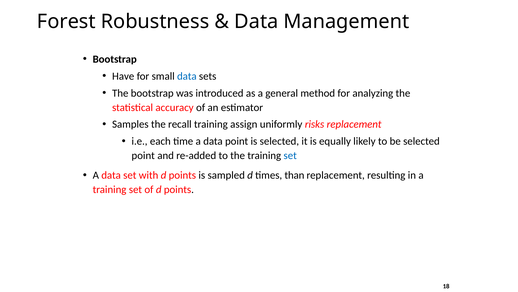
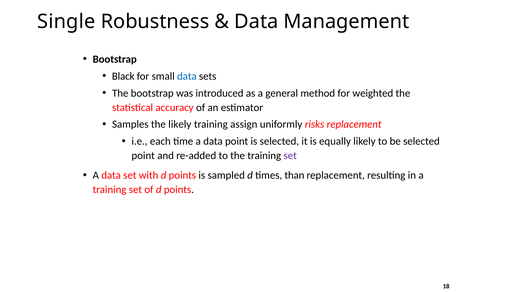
Forest: Forest -> Single (66, 21)
Have: Have -> Black (123, 76)
analyzing: analyzing -> weighted (373, 93)
the recall: recall -> likely (180, 124)
set colour: blue -> purple (290, 155)
